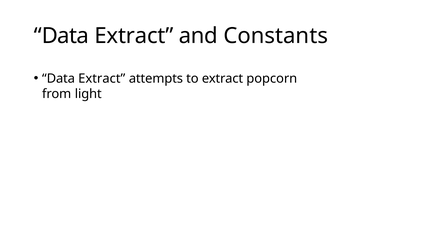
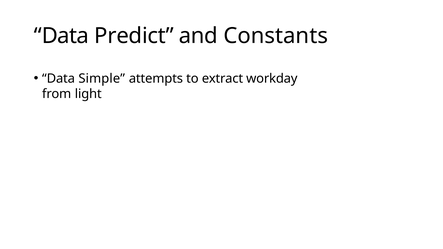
Extract: Extract -> Predict (134, 36)
Extract: Extract -> Simple (102, 79)
popcorn: popcorn -> workday (272, 79)
